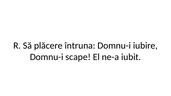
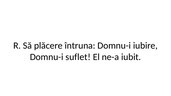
scape: scape -> suflet (78, 57)
